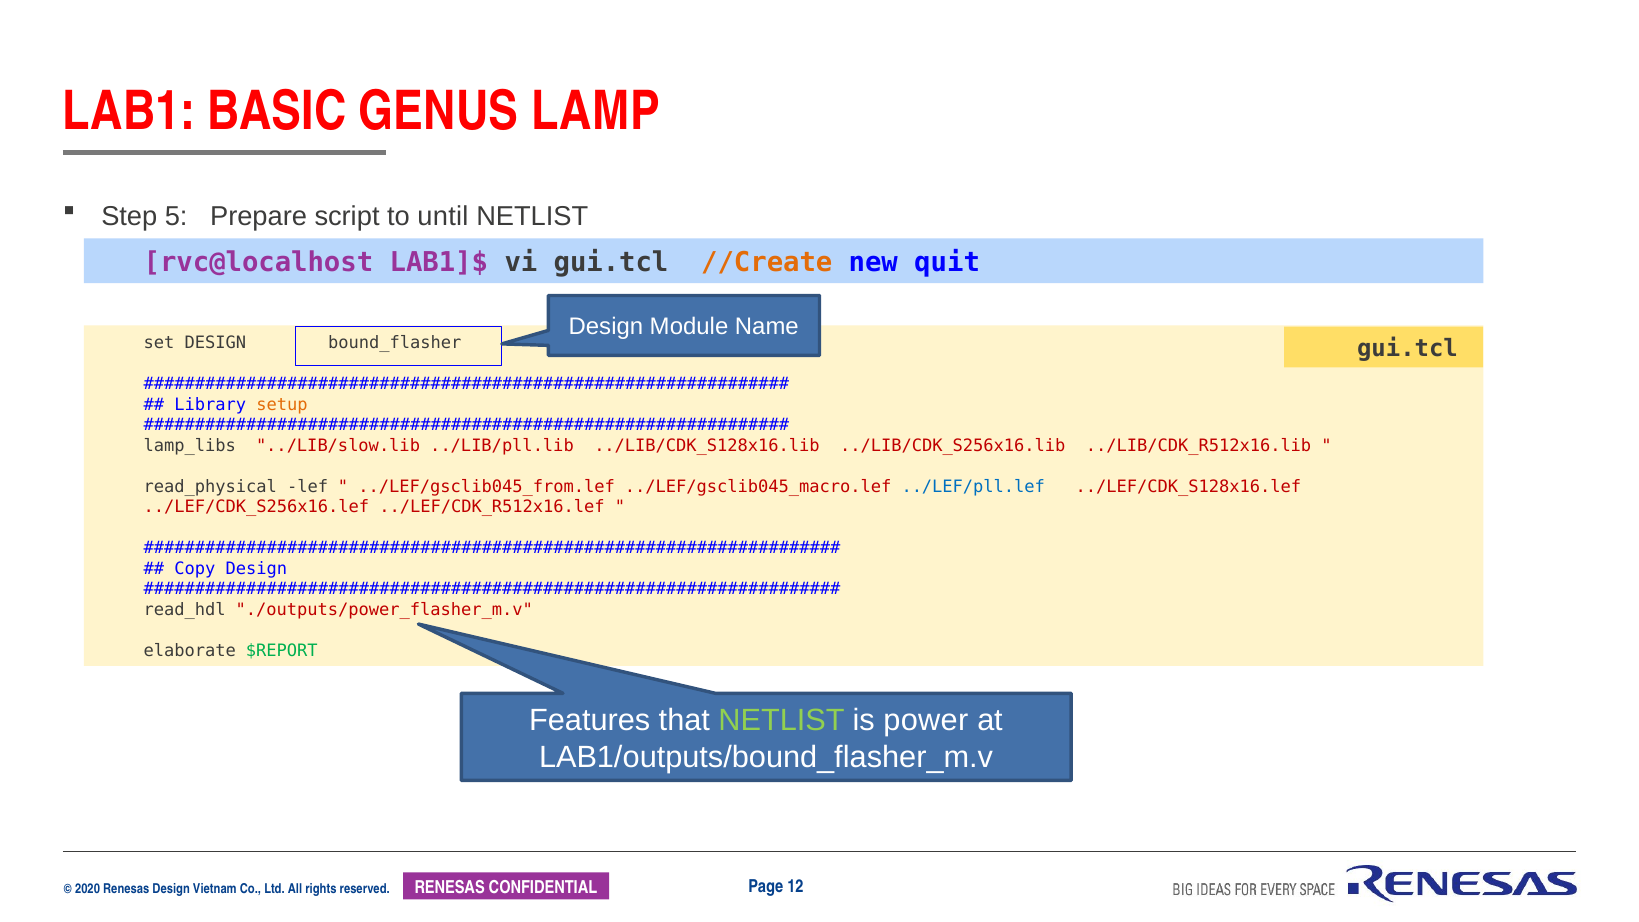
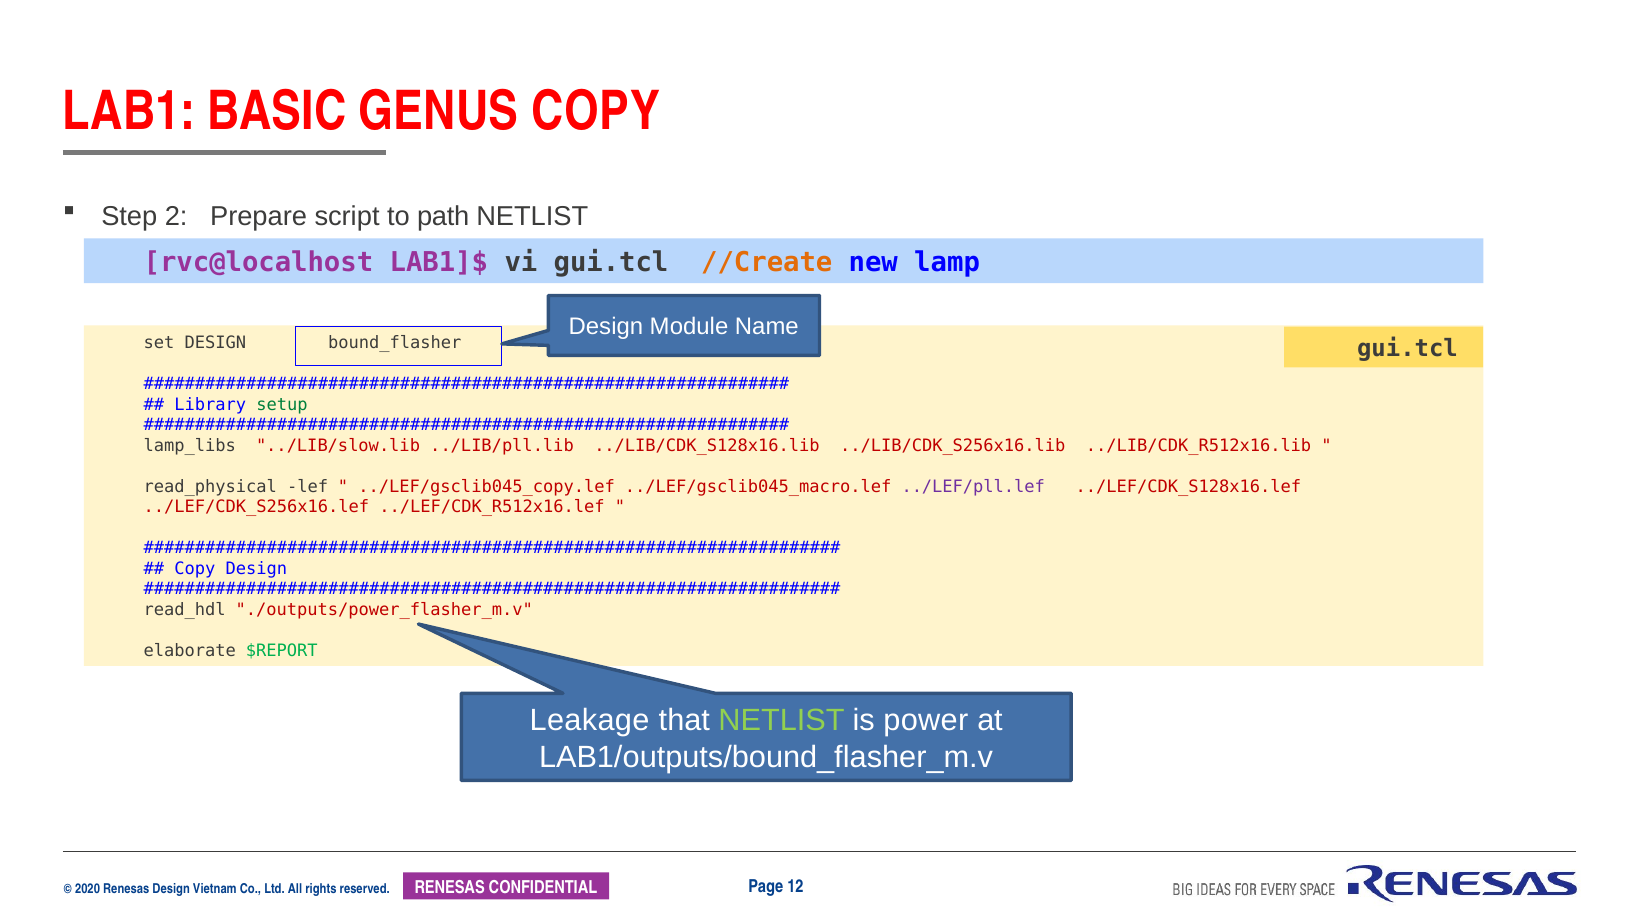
GENUS LAMP: LAMP -> COPY (596, 112)
5: 5 -> 2 (176, 216)
until: until -> path (443, 216)
quit: quit -> lamp (947, 263)
setup colour: orange -> green (282, 404)
../LEF/gsclib045_from.lef: ../LEF/gsclib045_from.lef -> ../LEF/gsclib045_copy.lef (487, 487)
../LEF/pll.lef colour: blue -> purple (973, 487)
Features: Features -> Leakage (590, 721)
